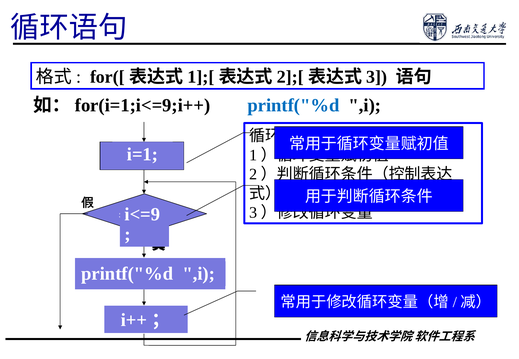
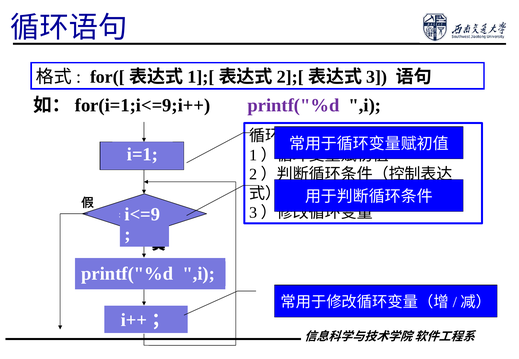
printf("%d colour: blue -> purple (293, 105)
